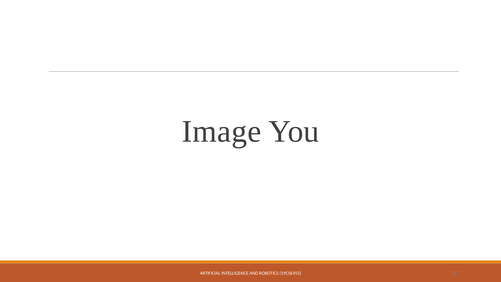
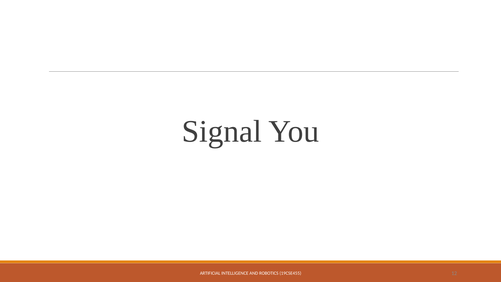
Image: Image -> Signal (222, 131)
